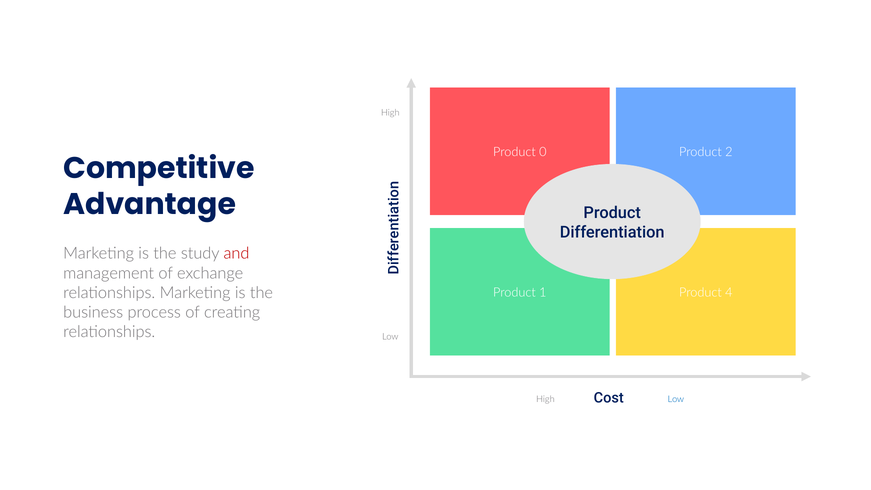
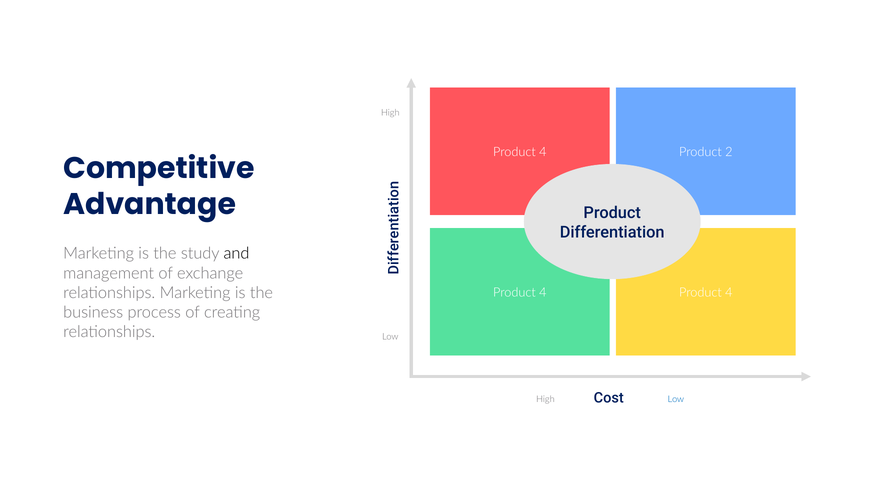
0: 0 -> 4 (543, 152)
and colour: red -> black (237, 254)
1: 1 -> 4 (543, 293)
